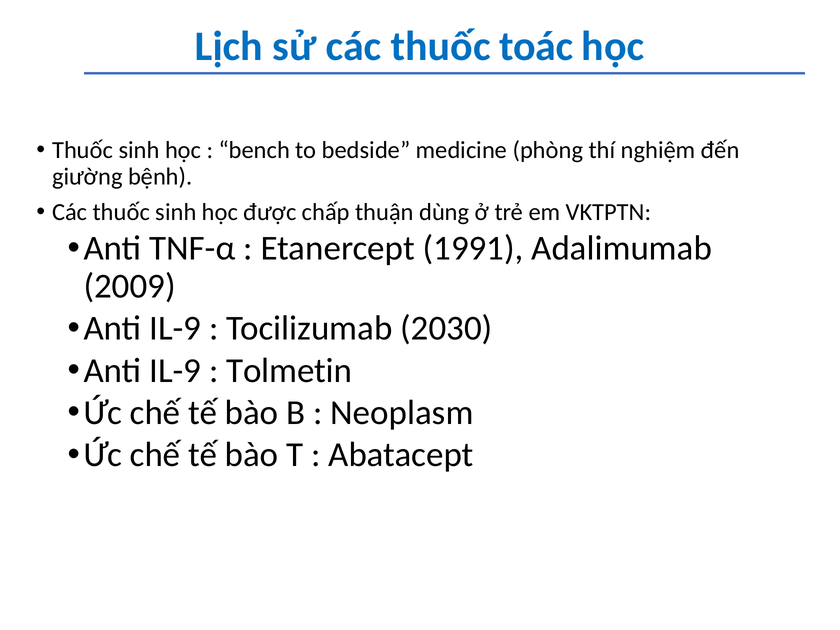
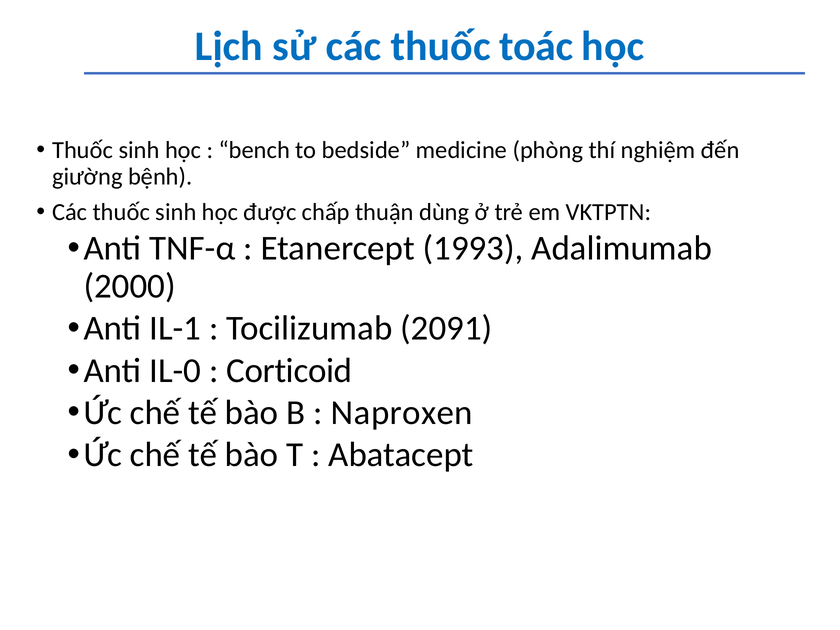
1991: 1991 -> 1993 (473, 248)
2009: 2009 -> 2000 (130, 286)
IL-9: IL-9 -> IL-1 (175, 328)
2030: 2030 -> 2091 (446, 328)
IL-9: IL-9 -> IL-0 (175, 371)
Tolmetin: Tolmetin -> Corticoid (289, 371)
Neoplasm: Neoplasm -> Naproxen (402, 413)
